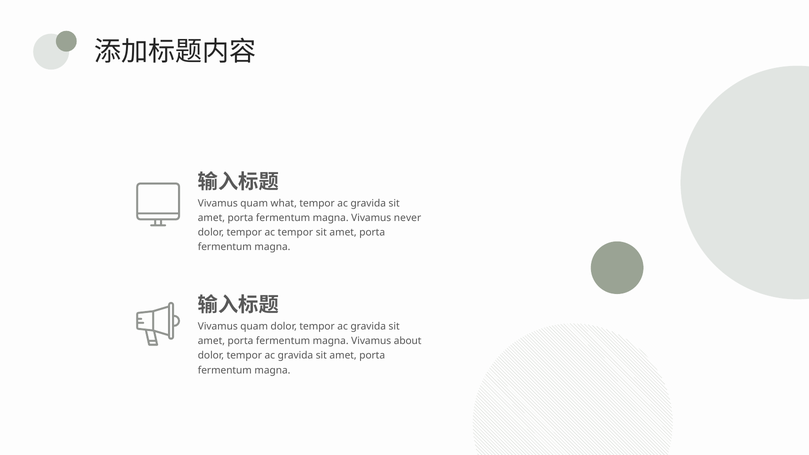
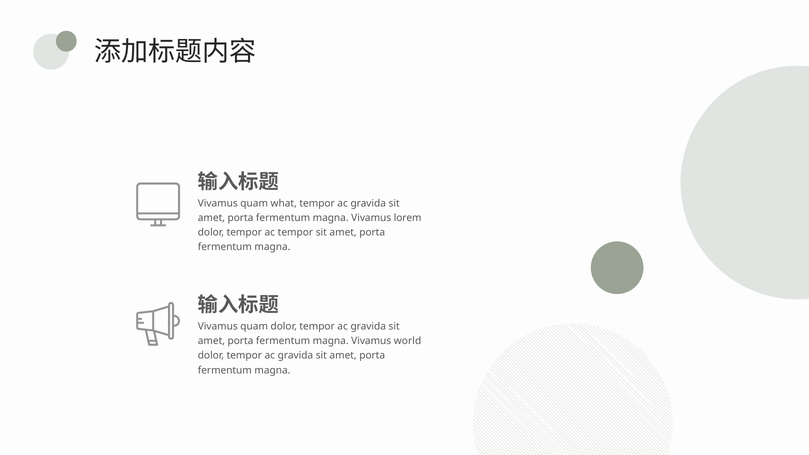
never: never -> lorem (408, 218)
about: about -> world (408, 341)
